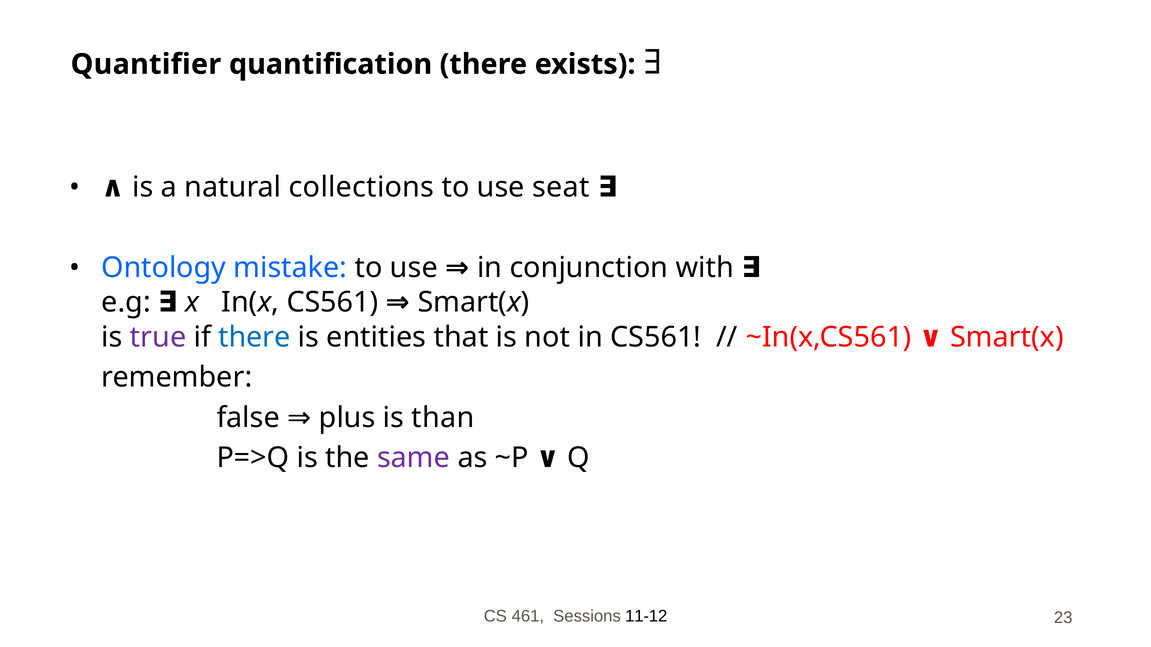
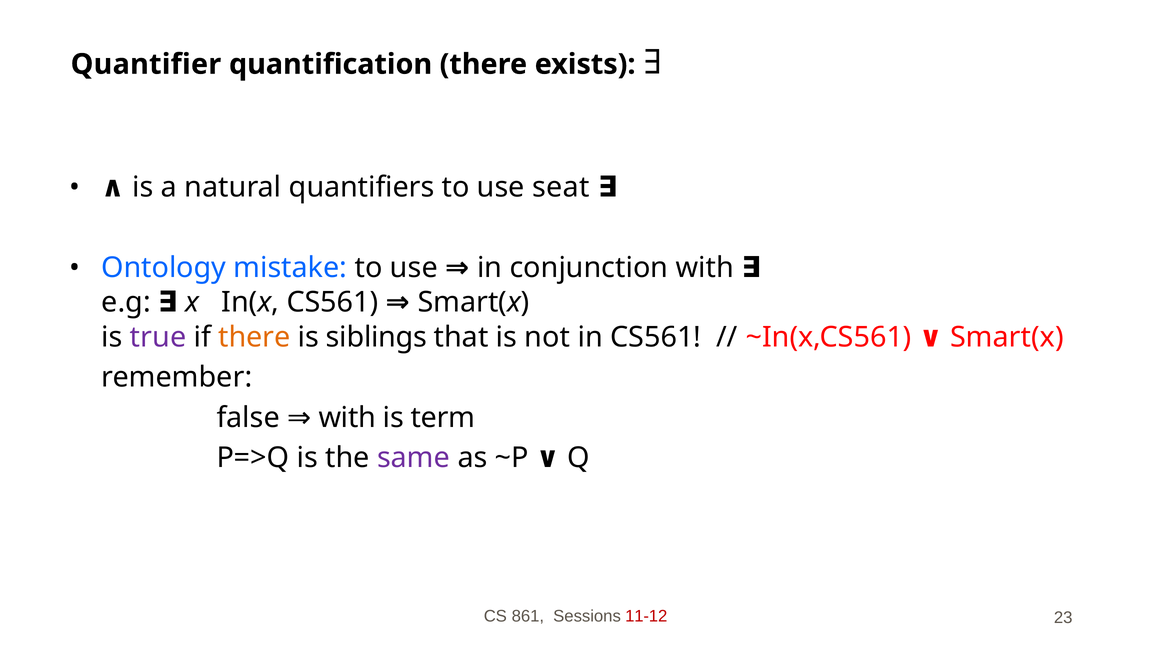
collections: collections -> quantifiers (362, 188)
there colour: blue -> orange (254, 337)
entities: entities -> siblings (376, 337)
false plus: plus -> with (347, 418)
than: than -> term (443, 418)
461: 461 -> 861 (528, 617)
11-12 colour: black -> red (646, 617)
